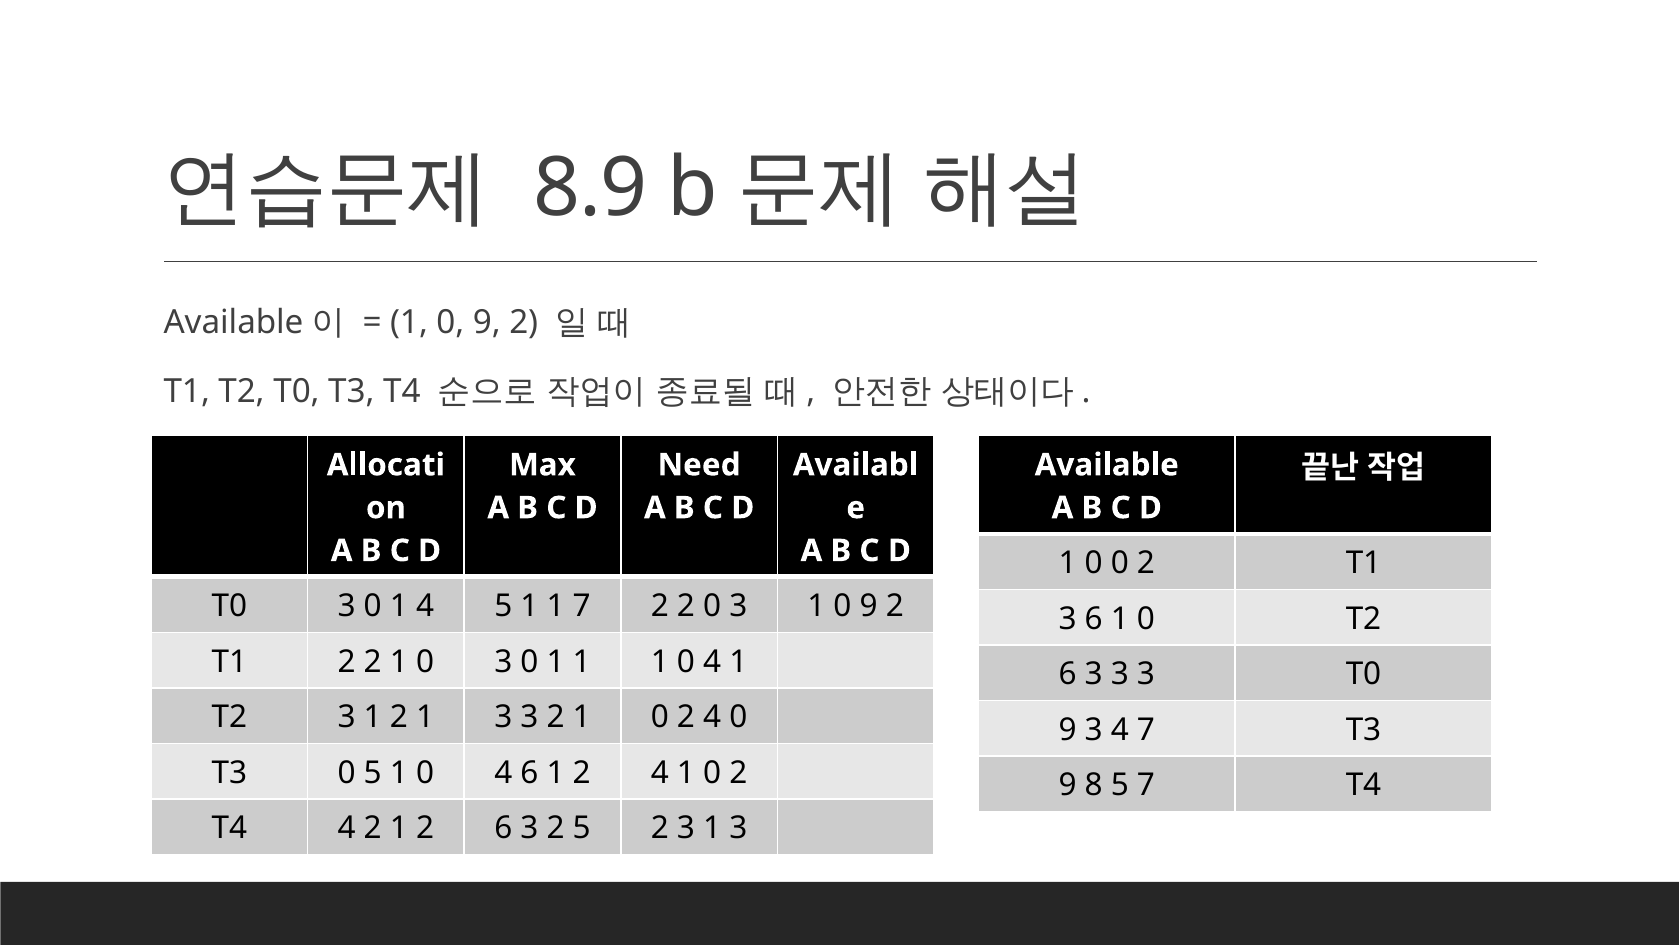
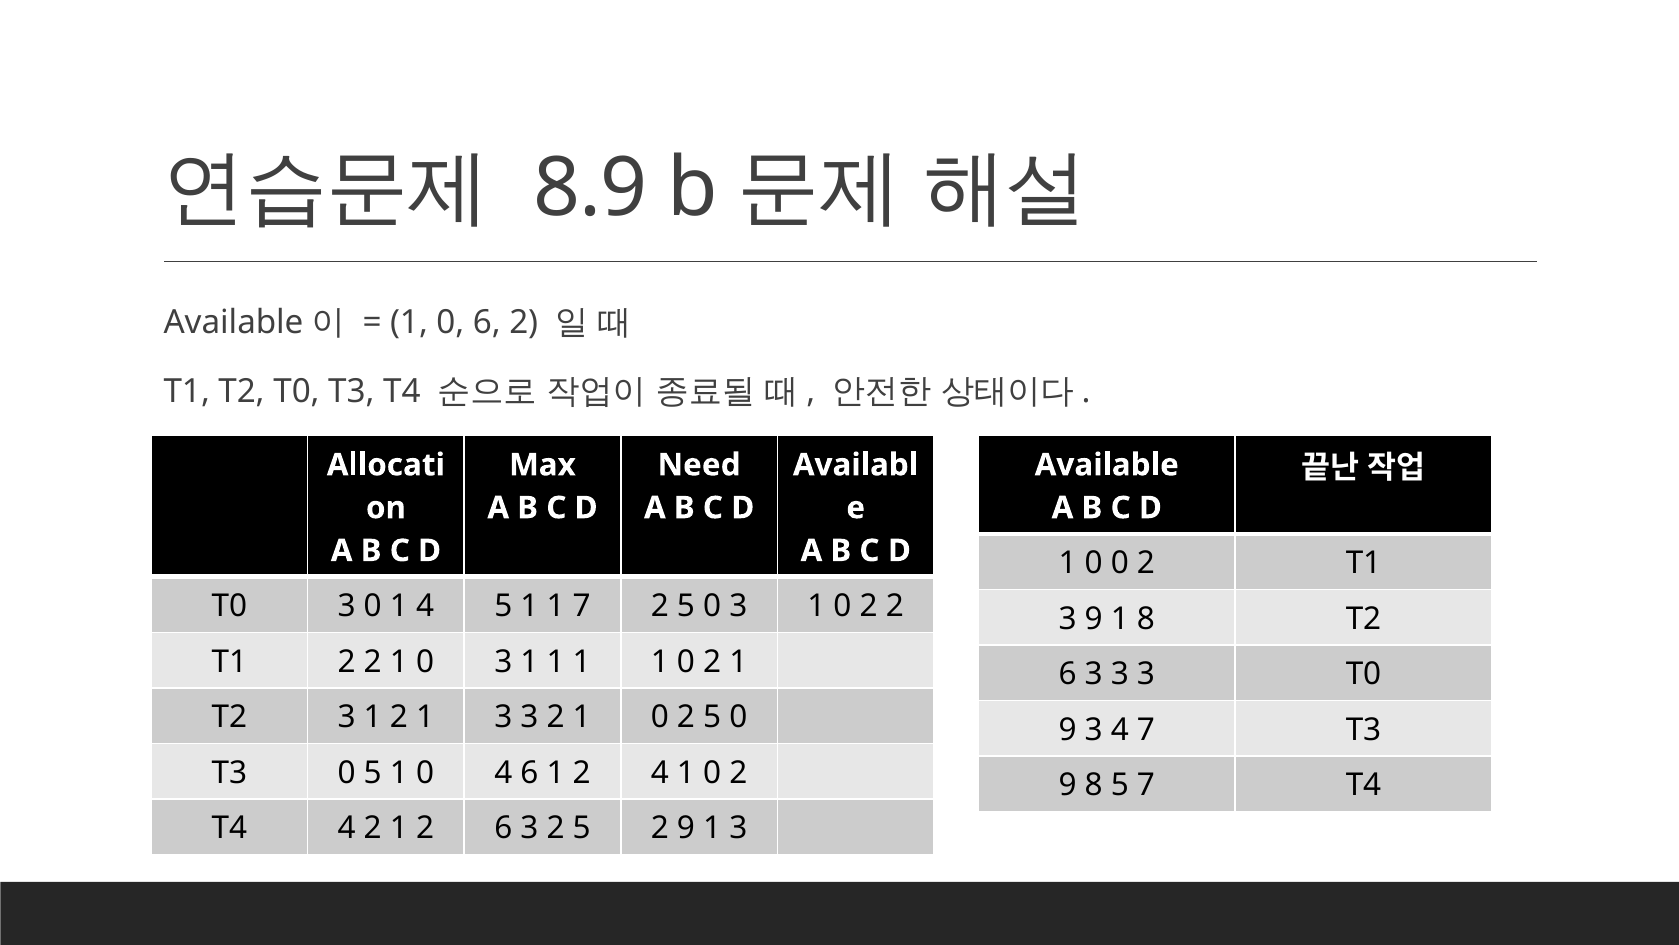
9: 9 -> 6 (487, 323)
7 2 2: 2 -> 5 (686, 606)
3 1 0 9: 9 -> 2 (869, 606)
3 6: 6 -> 9 (1094, 619)
0: 0 -> 8 (1146, 619)
1 0 3 0: 0 -> 1 (529, 661)
1 1 0 4: 4 -> 2 (712, 661)
0 2 4: 4 -> 5 (712, 717)
2 3: 3 -> 9 (686, 828)
